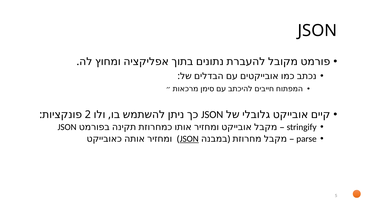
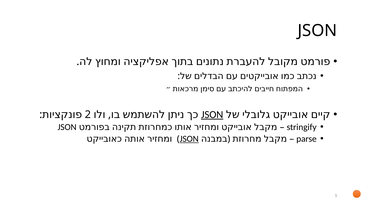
JSON underline: none -> present (212, 115)
